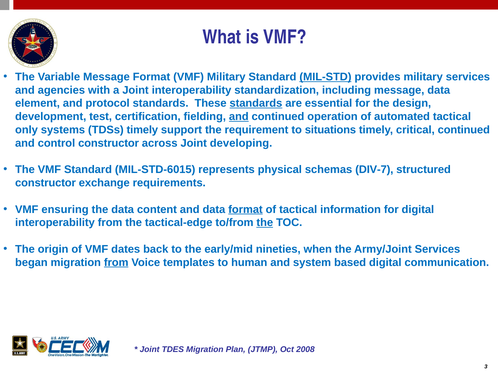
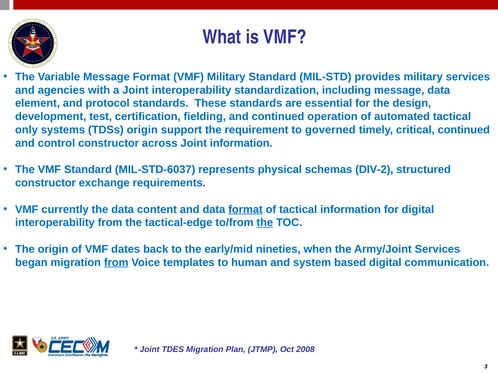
MIL-STD underline: present -> none (325, 77)
standards underline: present -> none (256, 103)
and underline: present -> none (239, 117)
TDSs timely: timely -> origin (142, 130)
situations: situations -> governed (330, 130)
Joint developing: developing -> information (241, 143)
MIL-STD-6015: MIL-STD-6015 -> MIL-STD-6037 (155, 170)
DIV-7: DIV-7 -> DIV-2 (374, 170)
ensuring: ensuring -> currently (65, 210)
